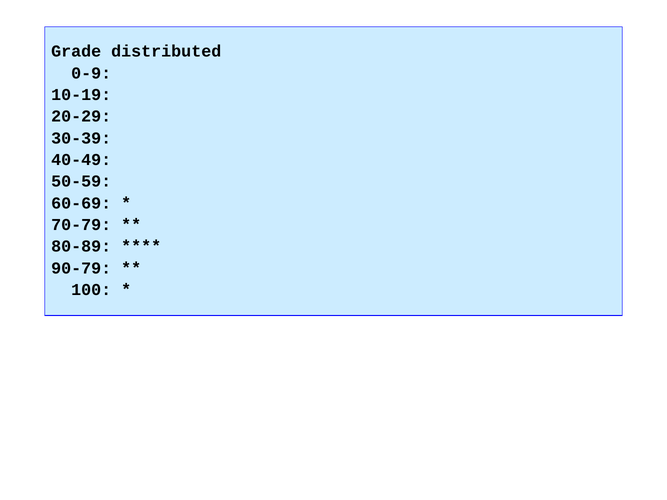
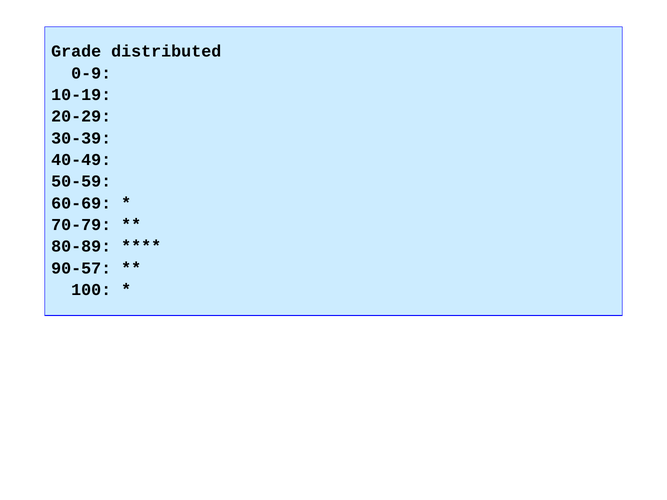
90-79: 90-79 -> 90-57 (81, 268)
